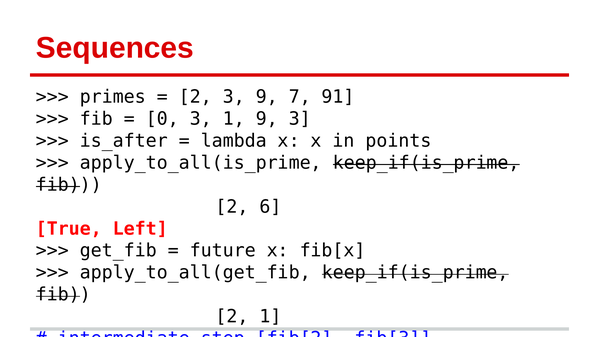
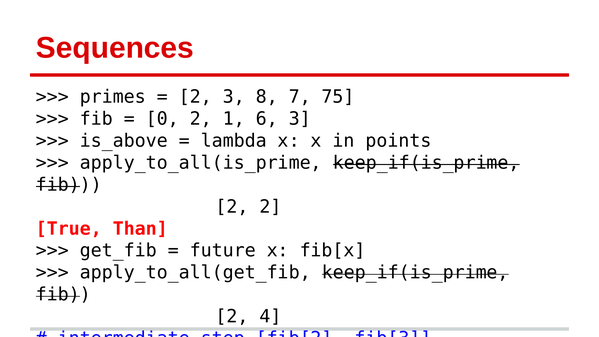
3 9: 9 -> 8 (267, 97)
91: 91 -> 75 (338, 97)
0 3: 3 -> 2 (201, 119)
1 9: 9 -> 6 (267, 119)
is_after: is_after -> is_above (124, 141)
2 6: 6 -> 2 (271, 207)
Left: Left -> Than (140, 229)
2 1: 1 -> 4 (271, 316)
